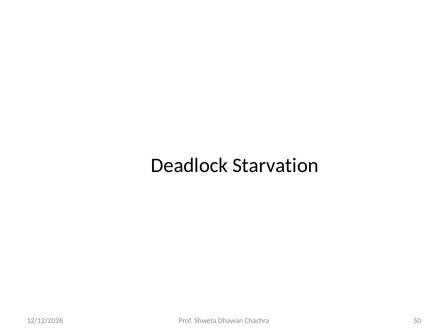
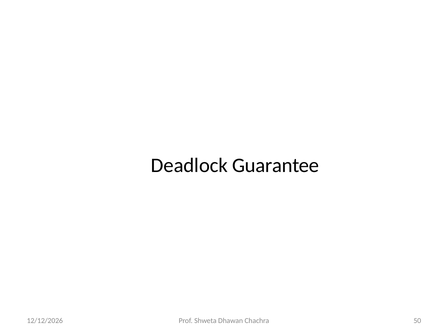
Starvation: Starvation -> Guarantee (276, 165)
